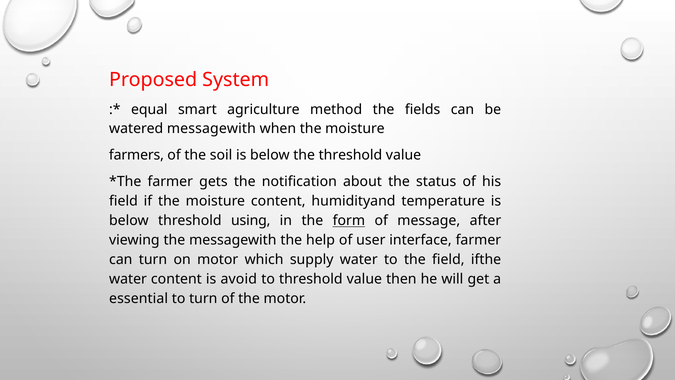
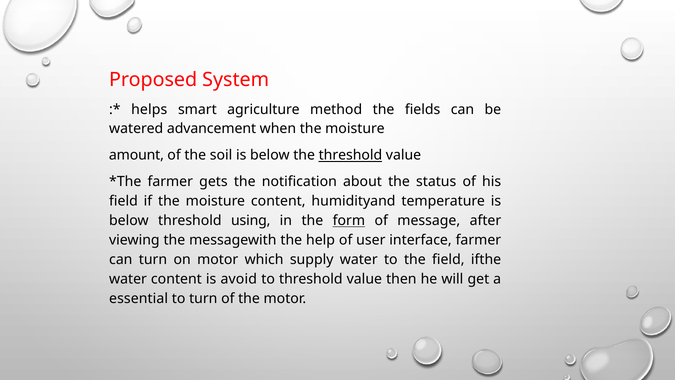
equal: equal -> helps (149, 109)
watered messagewith: messagewith -> advancement (212, 129)
farmers: farmers -> amount (136, 155)
threshold underline: none -> present (350, 155)
